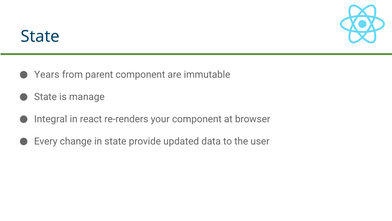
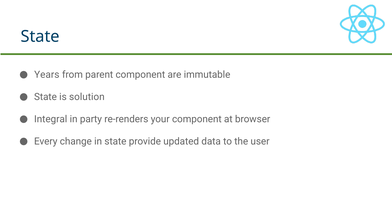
manage: manage -> solution (87, 97)
react: react -> party (91, 119)
